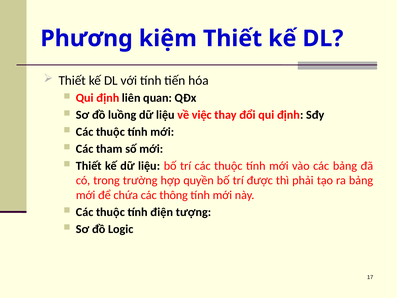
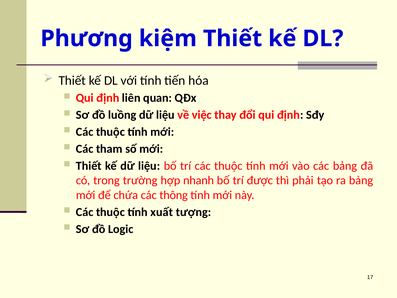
quyền: quyền -> nhanh (199, 180)
điện: điện -> xuất (162, 212)
